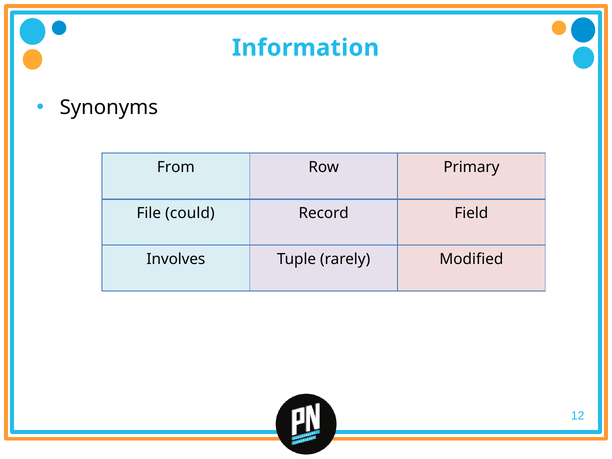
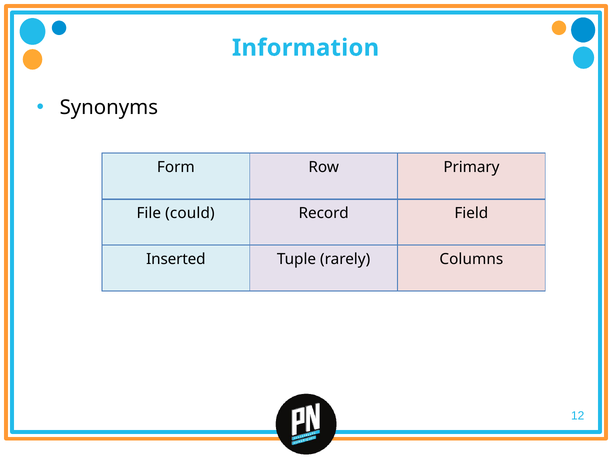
From: From -> Form (176, 167)
Involves: Involves -> Inserted (176, 259)
Modified: Modified -> Columns (471, 259)
